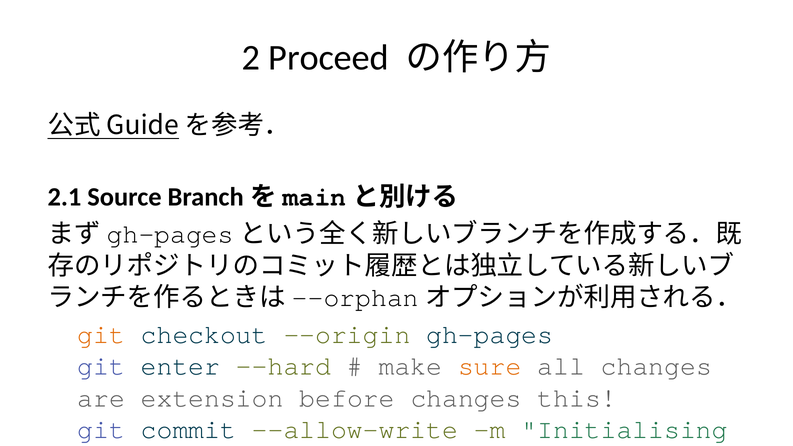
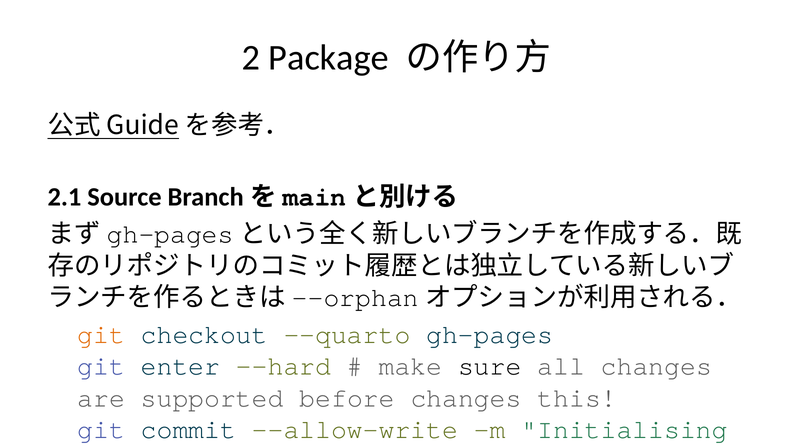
Proceed: Proceed -> Package (329, 58)
--origin: --origin -> --quarto (347, 335)
sure colour: orange -> black (490, 366)
extension: extension -> supported (212, 398)
